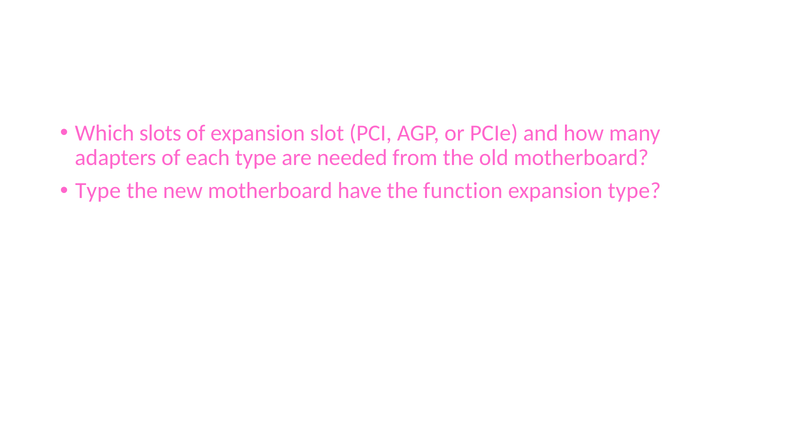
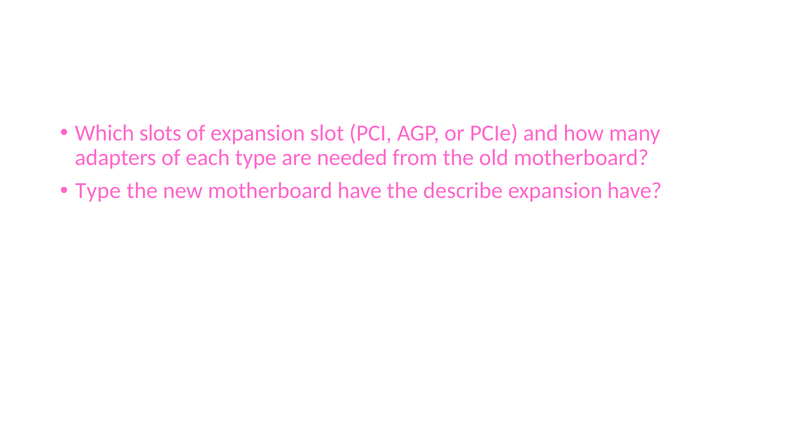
function: function -> describe (463, 191)
expansion type: type -> have (635, 191)
